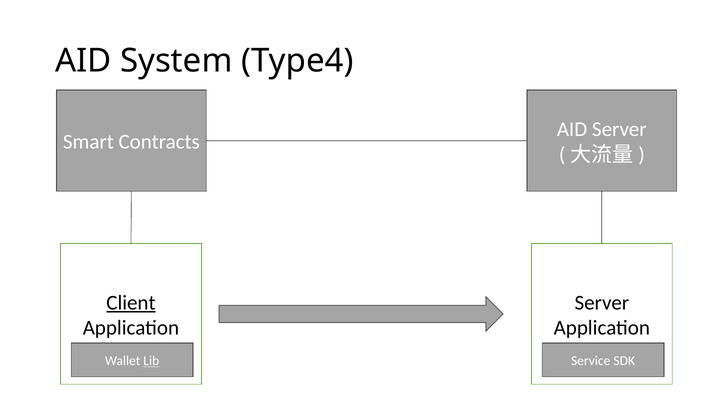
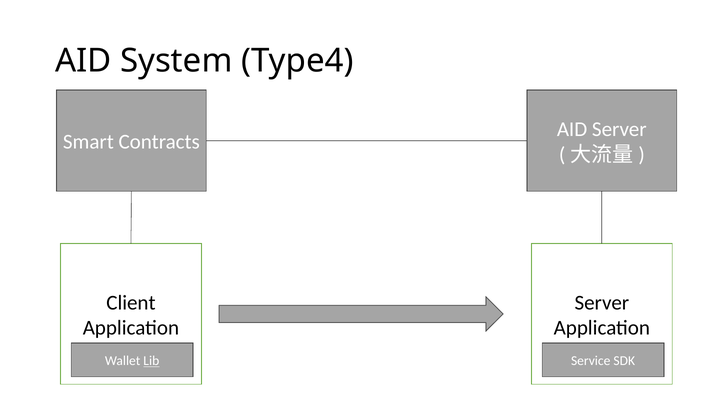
Client underline: present -> none (131, 303)
